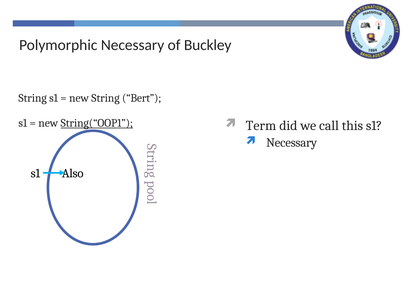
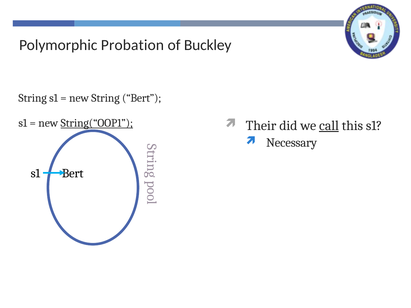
Polymorphic Necessary: Necessary -> Probation (132, 45)
Term: Term -> Their (261, 126)
call underline: none -> present (329, 126)
s1 Also: Also -> Bert (73, 174)
